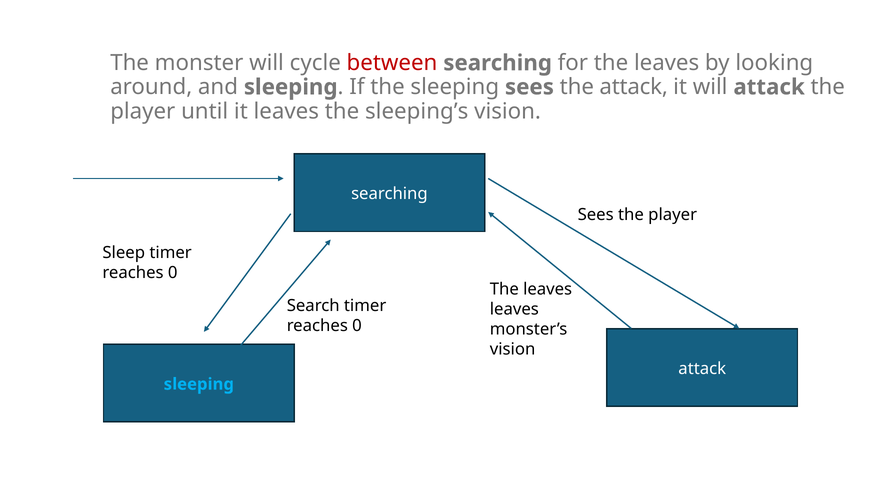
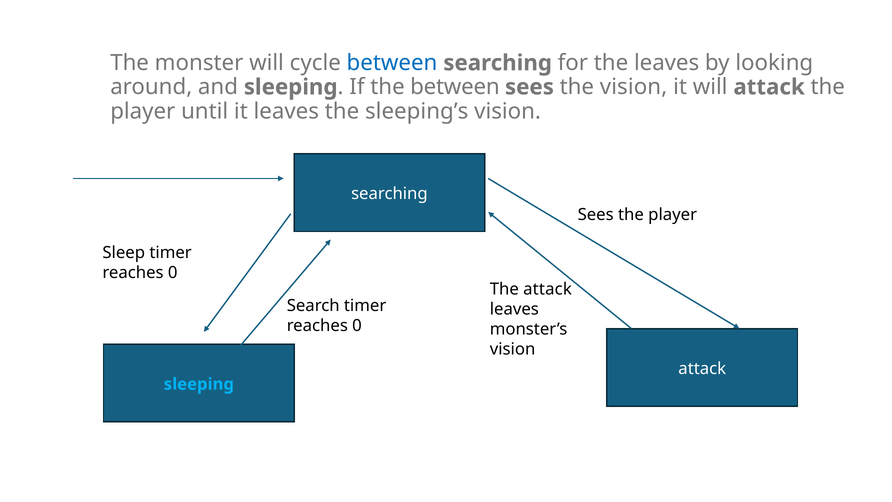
between colour: red -> blue (392, 63)
the sleeping: sleeping -> between (455, 87)
the attack: attack -> vision (634, 87)
leaves: leaves -> attack (547, 289)
